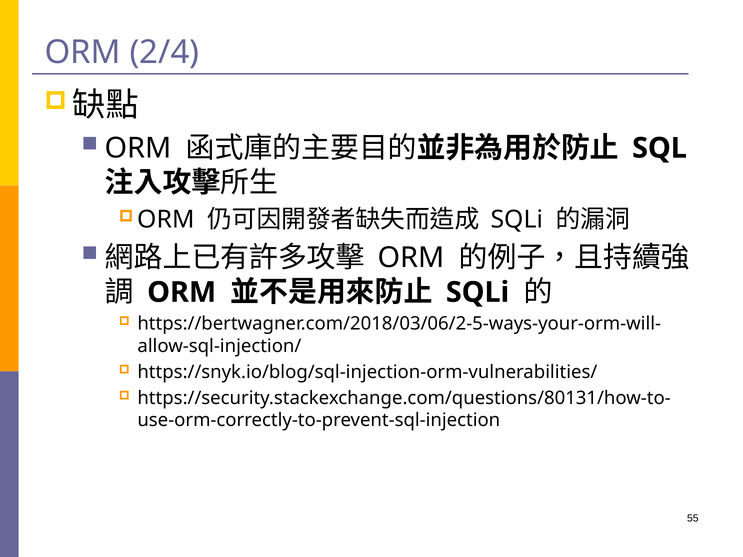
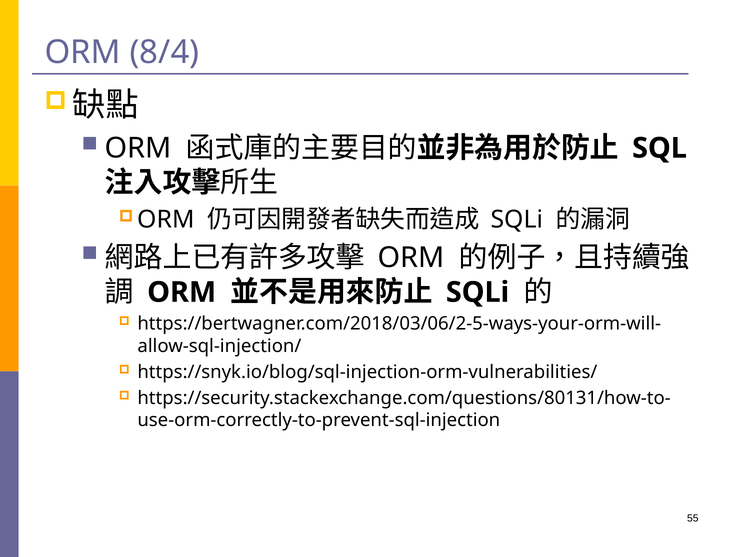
2/4: 2/4 -> 8/4 (164, 53)
